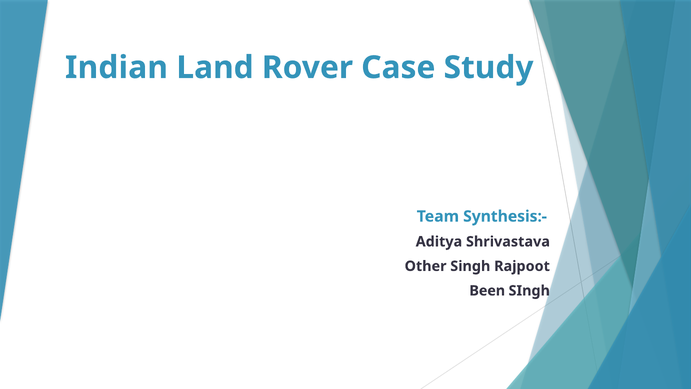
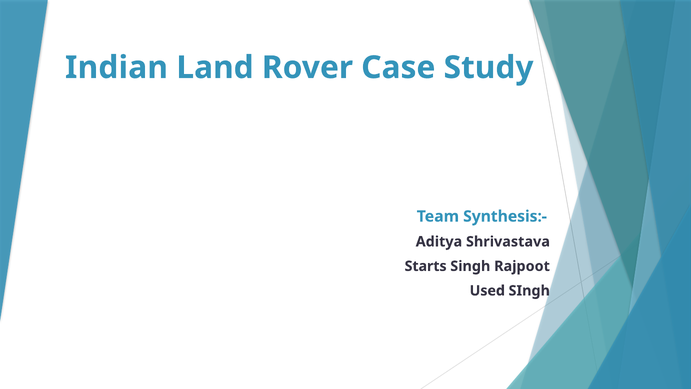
Other: Other -> Starts (426, 266)
Been: Been -> Used (487, 291)
